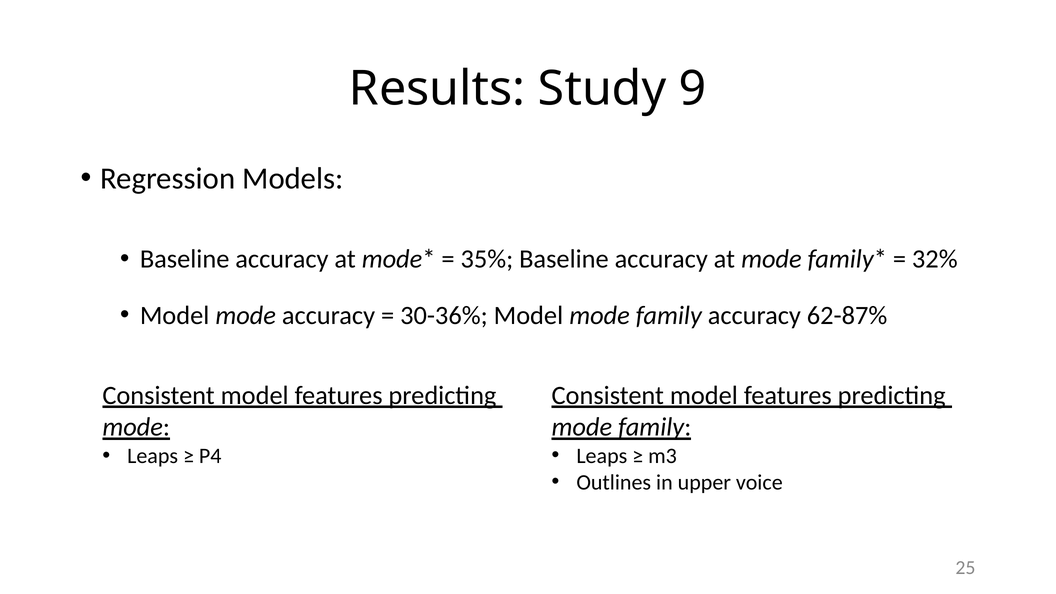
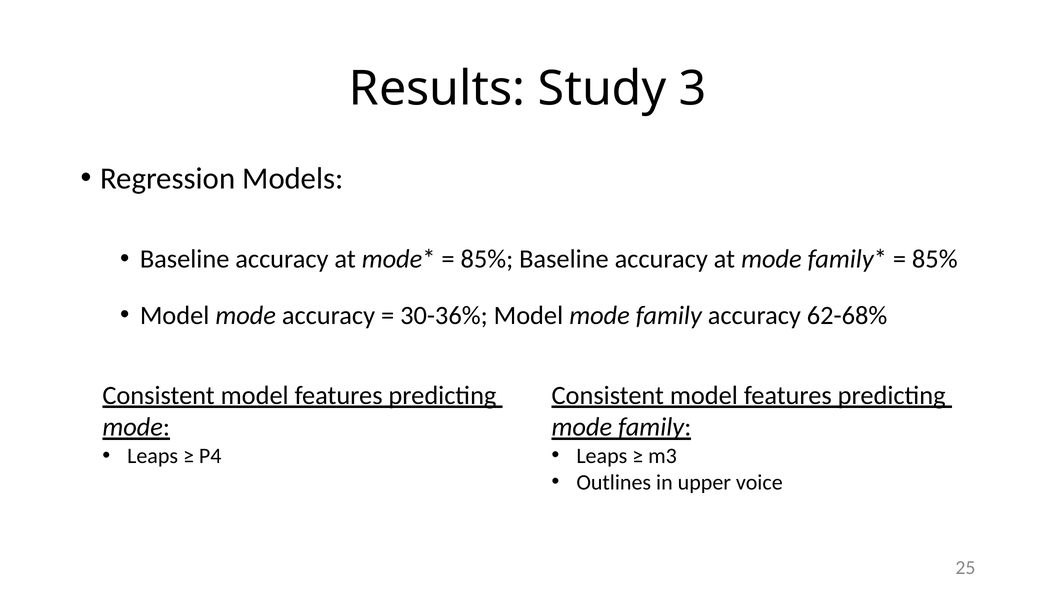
9: 9 -> 3 (693, 89)
35%: 35% -> 85% (487, 259)
32%: 32% -> 85% (935, 259)
62-87%: 62-87% -> 62-68% (847, 315)
